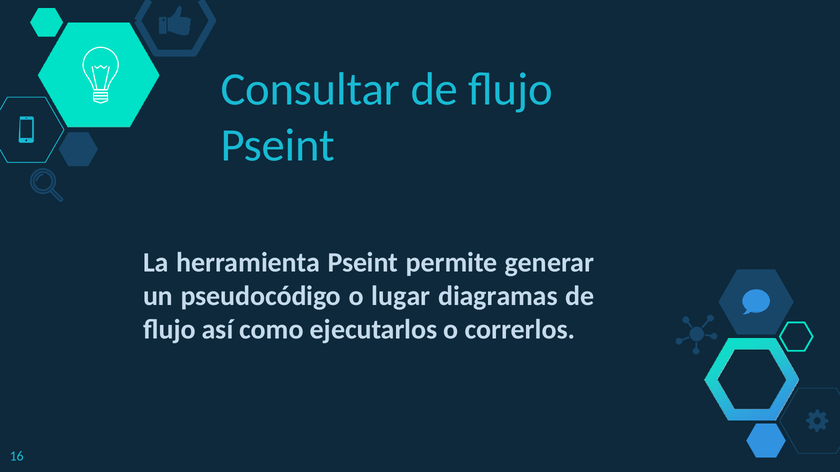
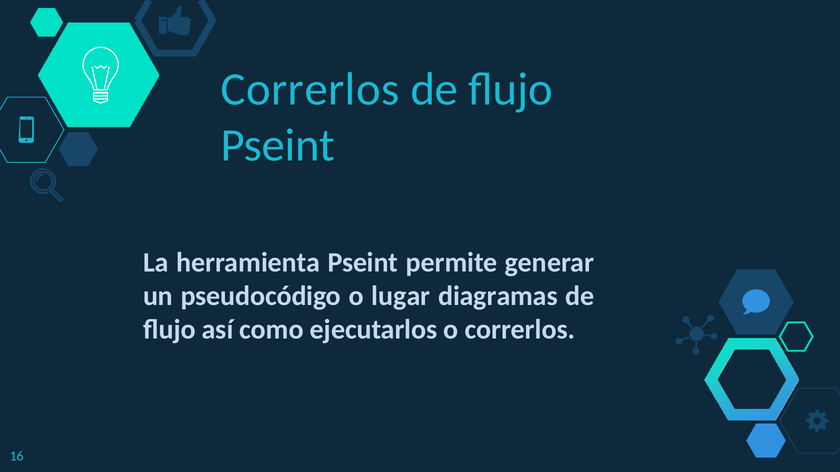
Consultar: Consultar -> Correrlos (310, 89)
